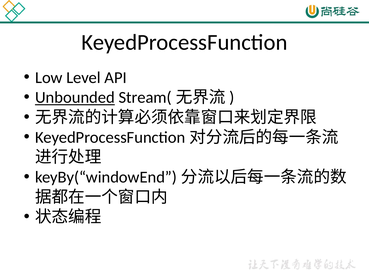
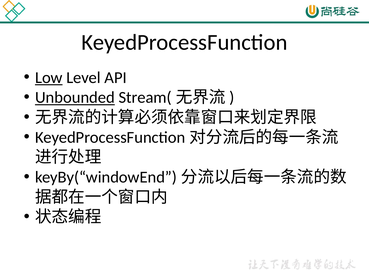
Low underline: none -> present (49, 78)
